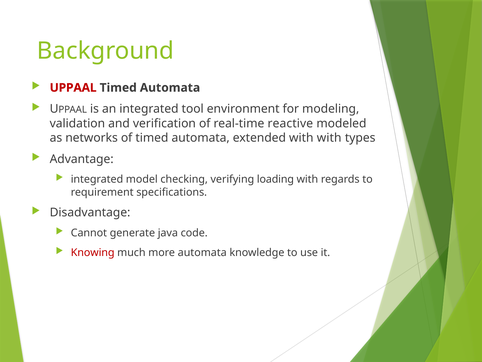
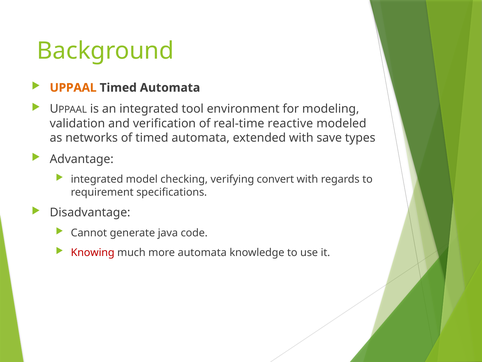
UPPAAL colour: red -> orange (73, 88)
with with: with -> save (329, 138)
loading: loading -> convert (275, 179)
